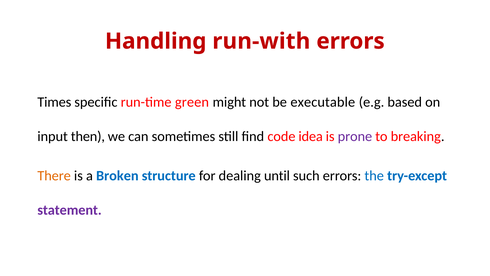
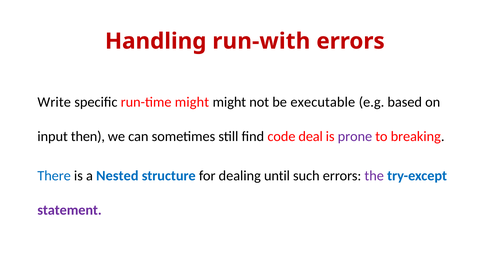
Times: Times -> Write (54, 102)
run-time green: green -> might (192, 102)
idea: idea -> deal (311, 136)
There colour: orange -> blue (54, 175)
Broken: Broken -> Nested (117, 175)
the colour: blue -> purple (374, 175)
